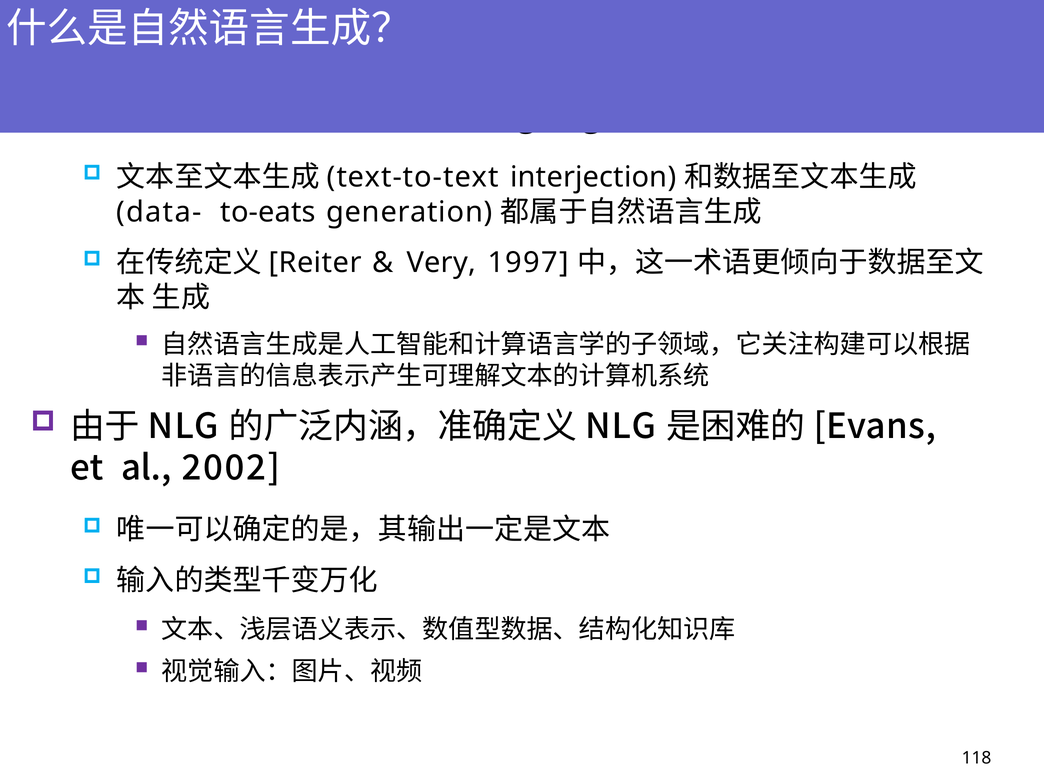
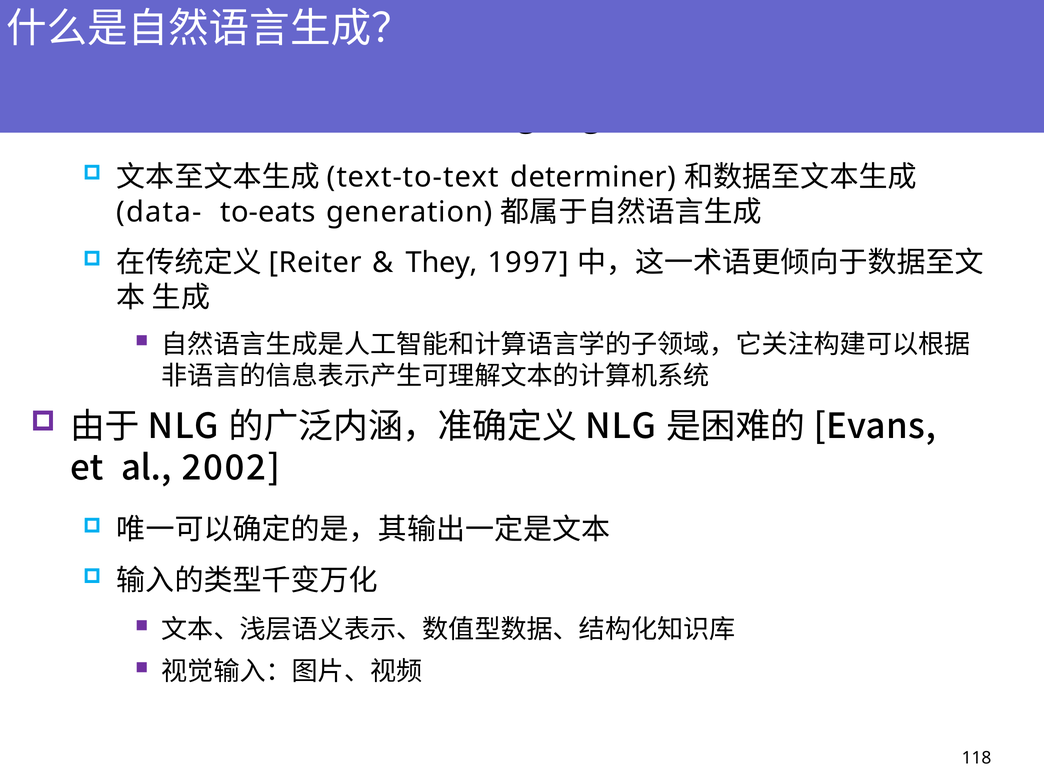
interjection: interjection -> determiner (593, 177)
Very: Very -> They (442, 263)
